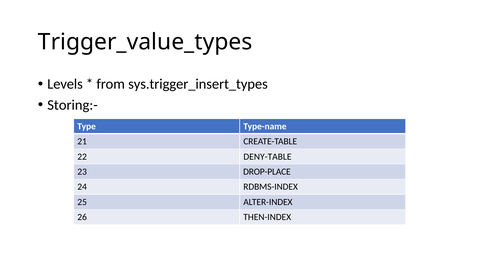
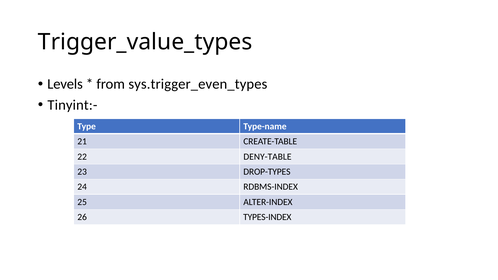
sys.trigger_insert_types: sys.trigger_insert_types -> sys.trigger_even_types (198, 84)
Storing:-: Storing:- -> Tinyint:- (72, 105)
DROP-PLACE: DROP-PLACE -> DROP-TYPES (267, 172)
THEN-INDEX: THEN-INDEX -> TYPES-INDEX (267, 217)
